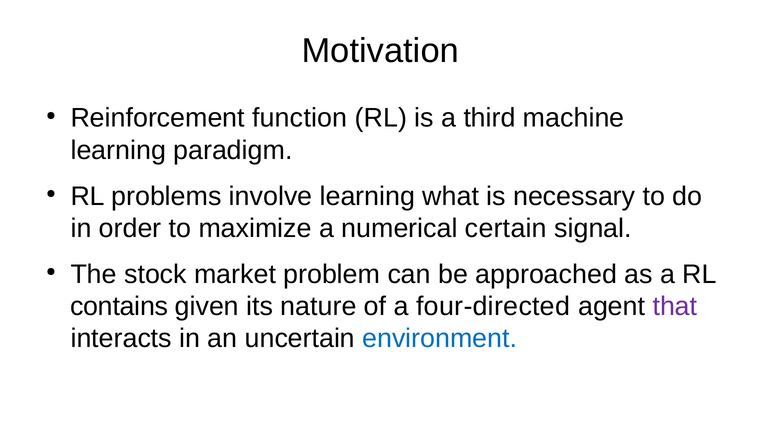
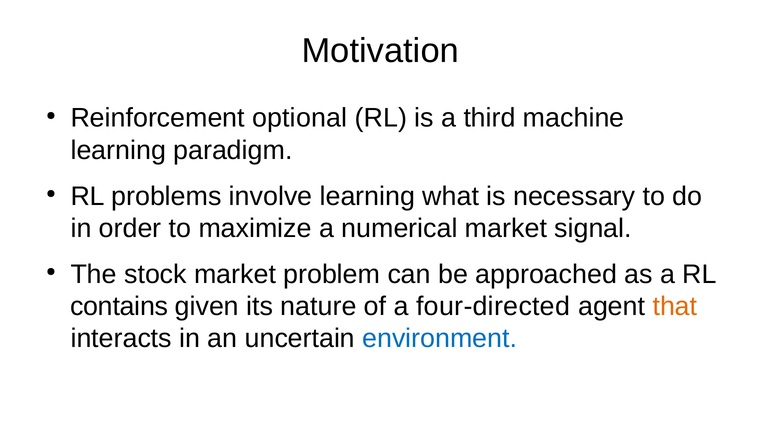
function: function -> optional (300, 118)
numerical certain: certain -> market (506, 228)
that colour: purple -> orange (675, 306)
